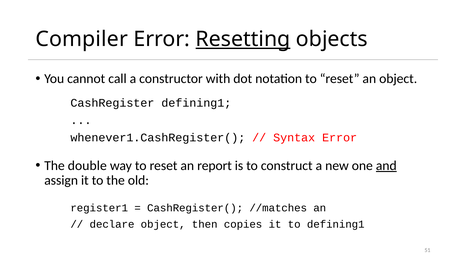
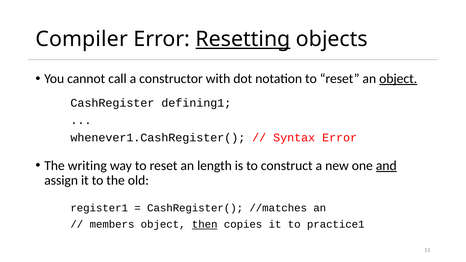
object underline: none -> present (398, 79)
double: double -> writing (87, 166)
report: report -> length (214, 166)
declare: declare -> members (112, 224)
then underline: none -> present (205, 224)
to defining1: defining1 -> practice1 (336, 224)
